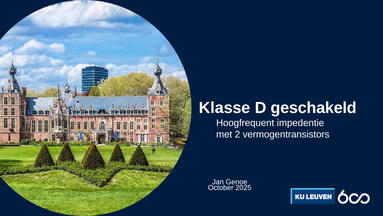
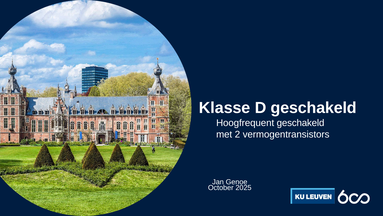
Hoogfrequent impedentie: impedentie -> geschakeld (301, 123)
